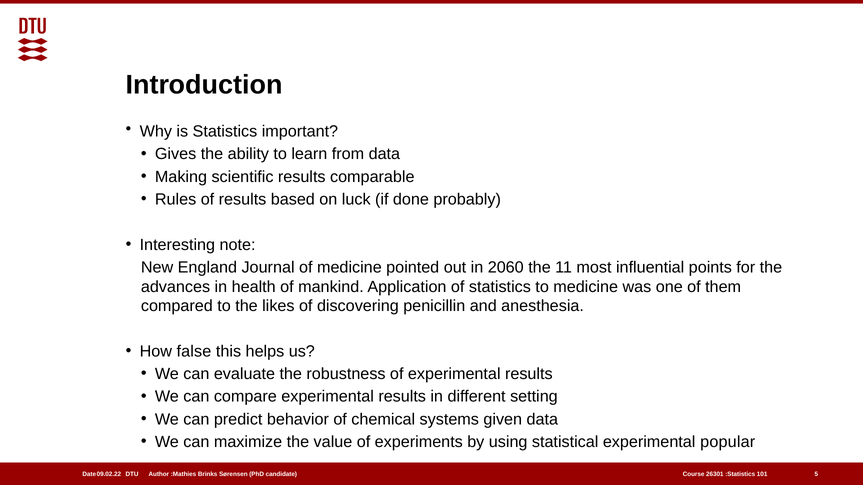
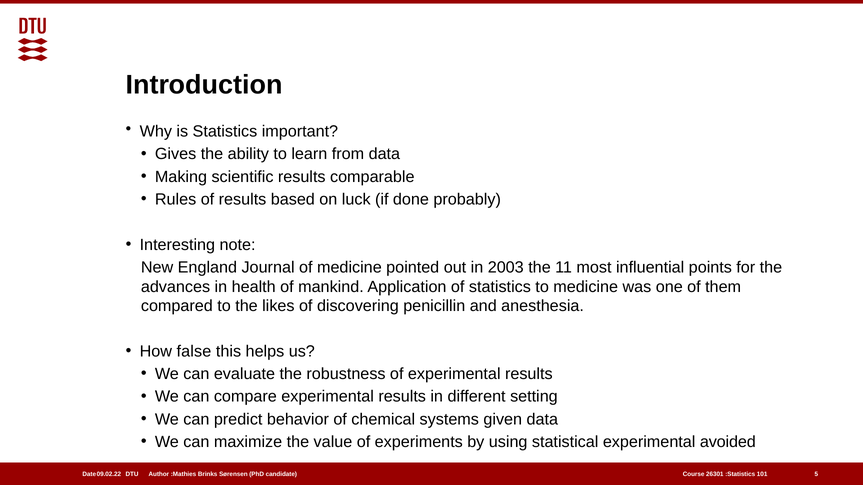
2060: 2060 -> 2003 (506, 268)
popular: popular -> avoided (728, 442)
